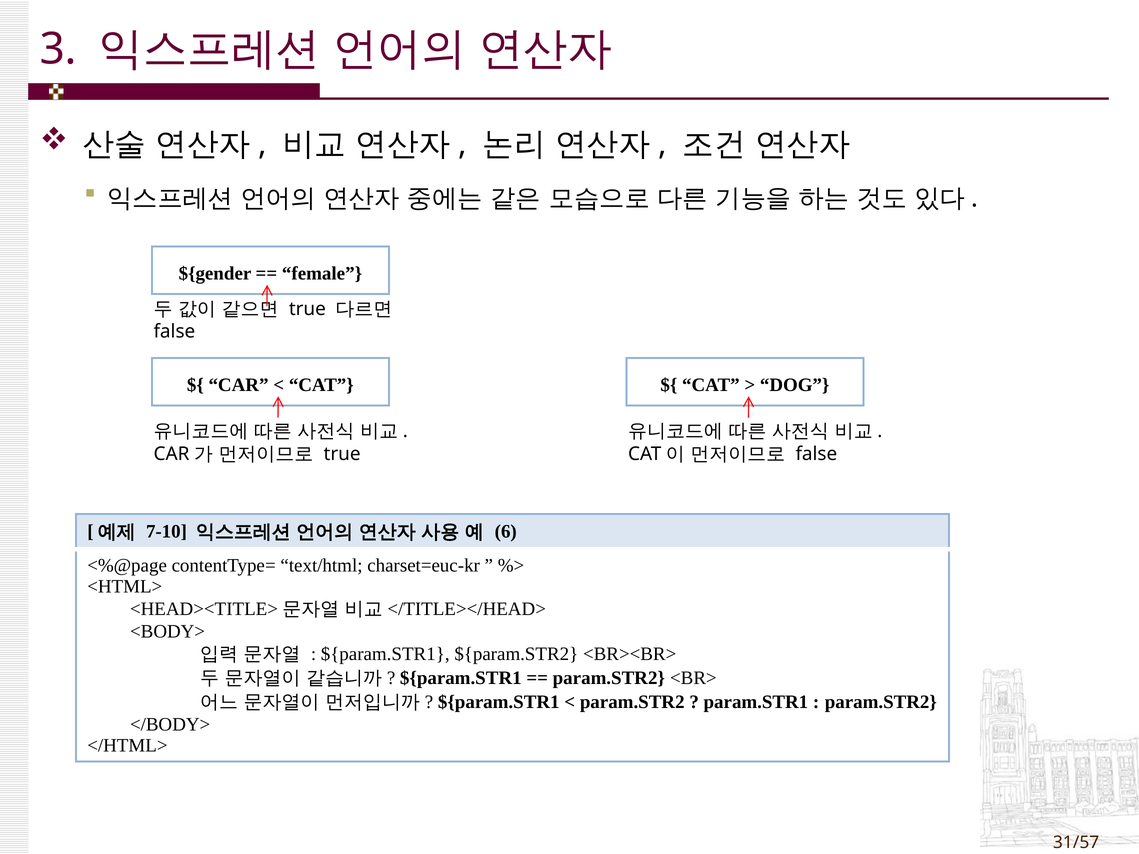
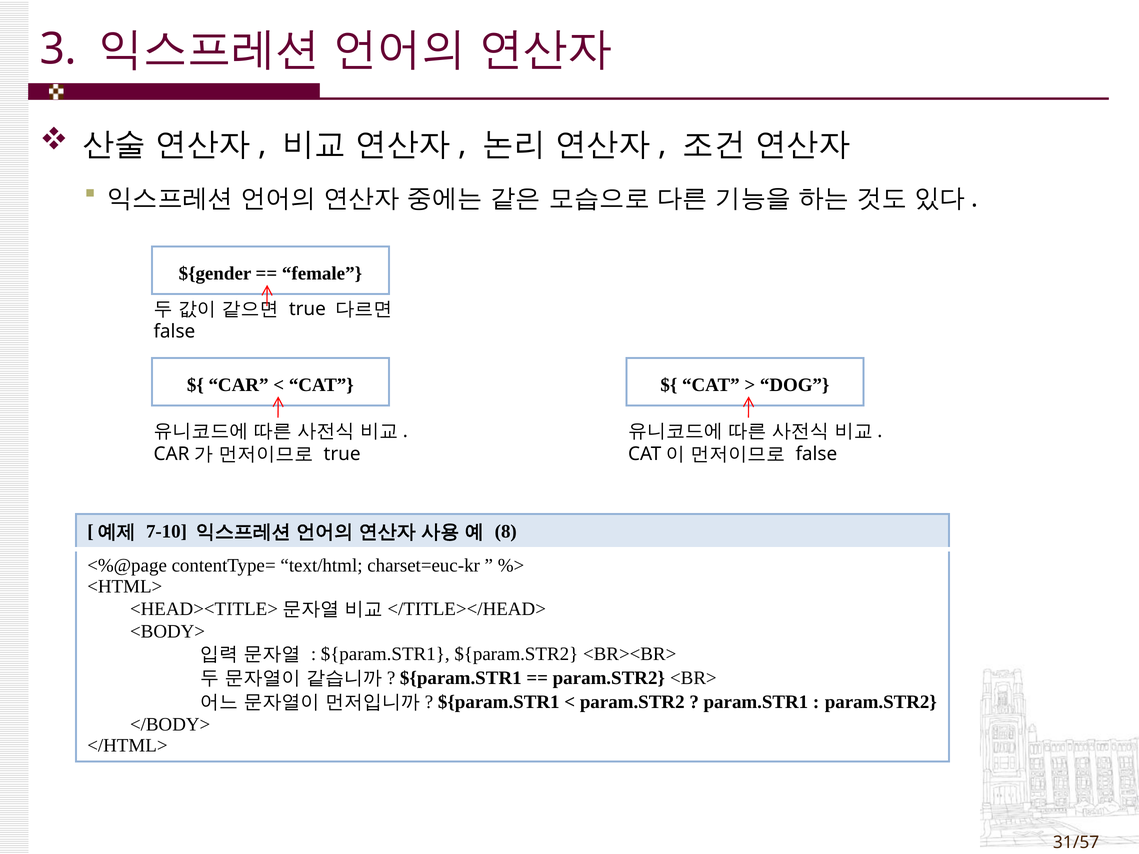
6: 6 -> 8 (506, 532)
